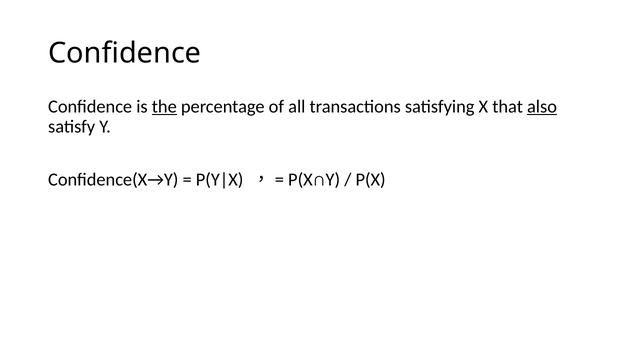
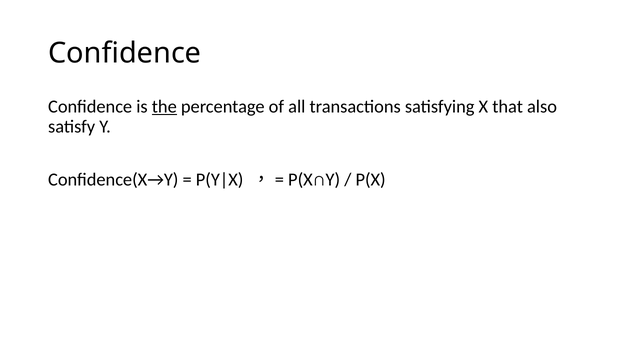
also underline: present -> none (542, 107)
